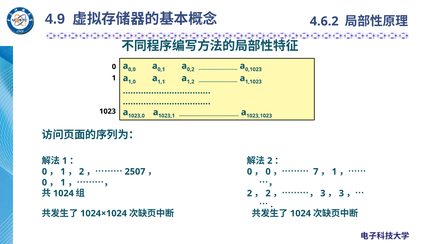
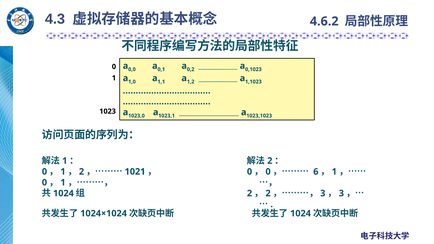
4.9: 4.9 -> 4.3 (55, 19)
2507: 2507 -> 1021 (135, 172)
7: 7 -> 6 (316, 172)
